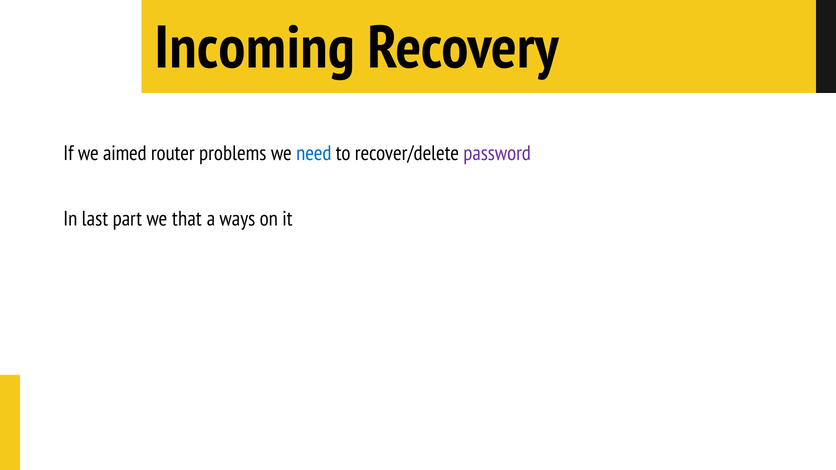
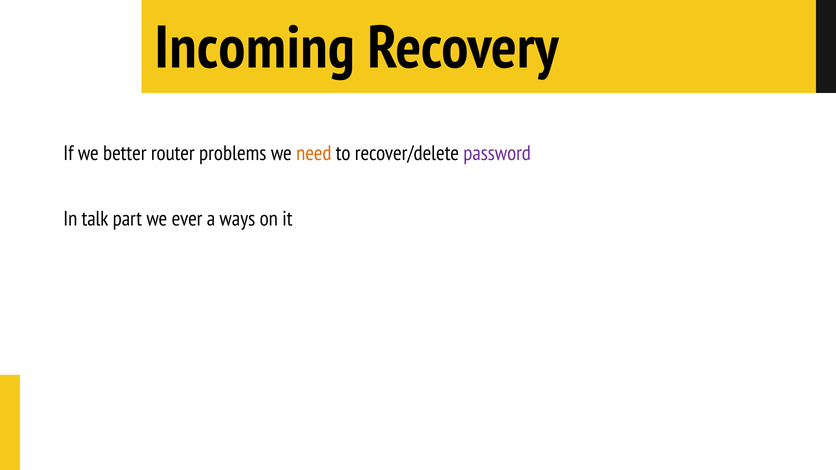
aimed: aimed -> better (125, 153)
need colour: blue -> orange (314, 153)
last: last -> talk (95, 219)
that: that -> ever (187, 219)
